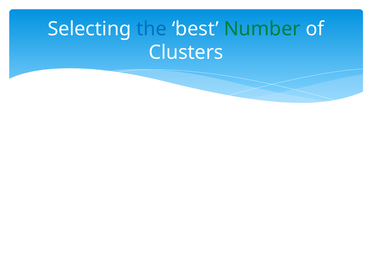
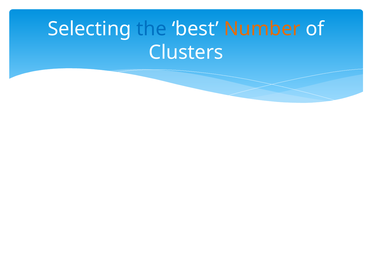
Number colour: green -> orange (262, 29)
